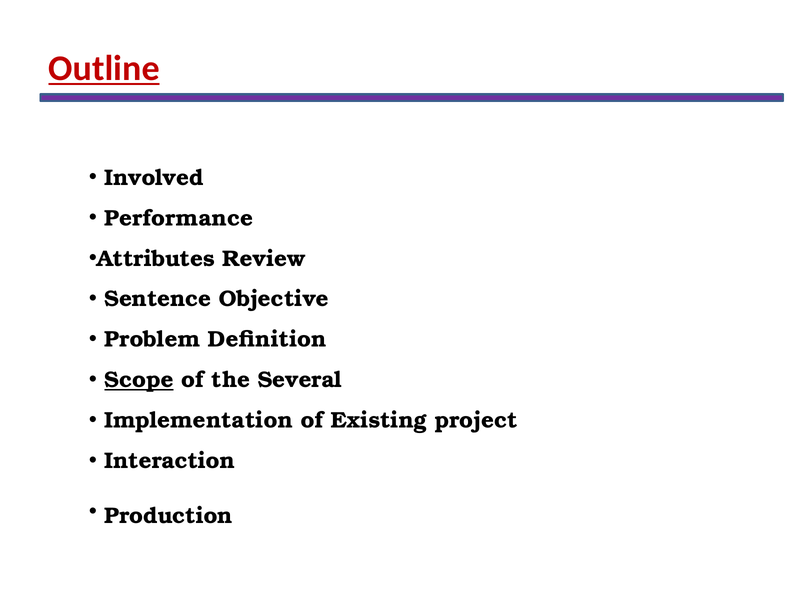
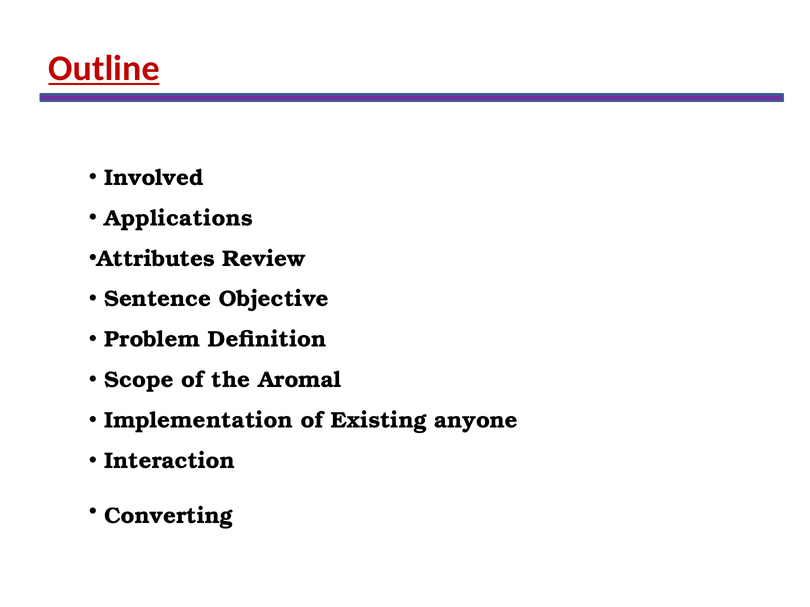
Performance: Performance -> Applications (179, 218)
Scope underline: present -> none (139, 380)
Several: Several -> Aromal (300, 380)
project: project -> anyone (476, 421)
Production: Production -> Converting (169, 516)
